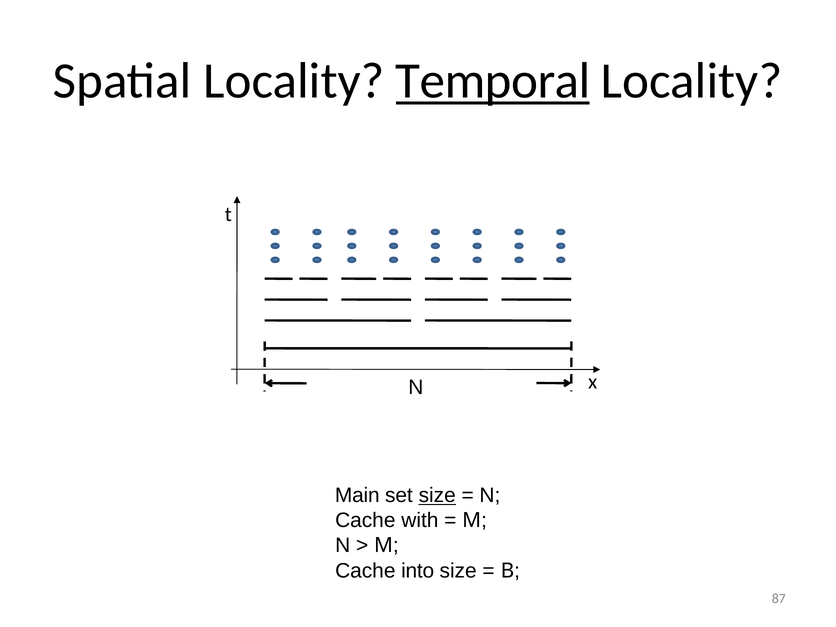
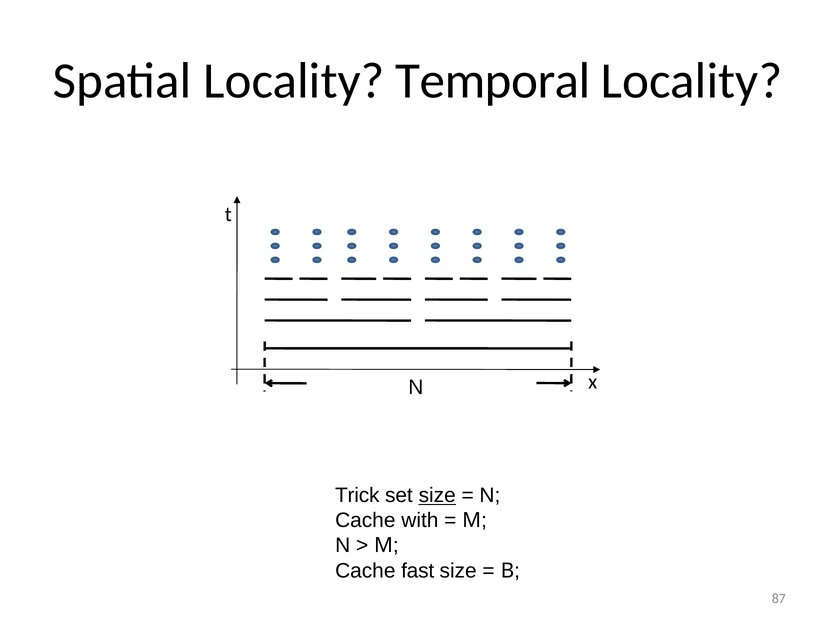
Temporal underline: present -> none (493, 81)
Main: Main -> Trick (357, 495)
into: into -> fast (418, 571)
